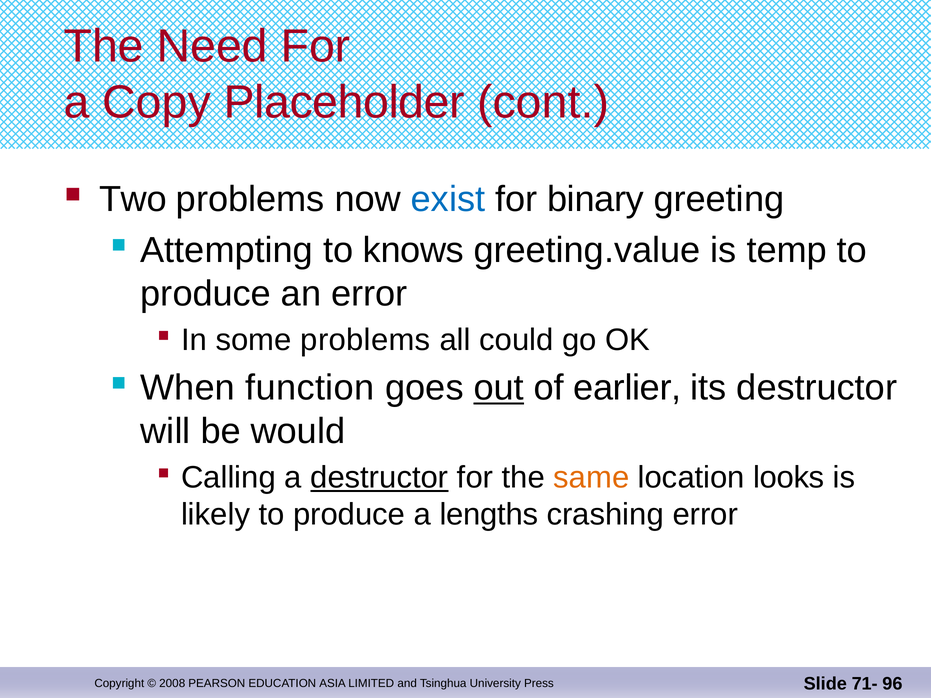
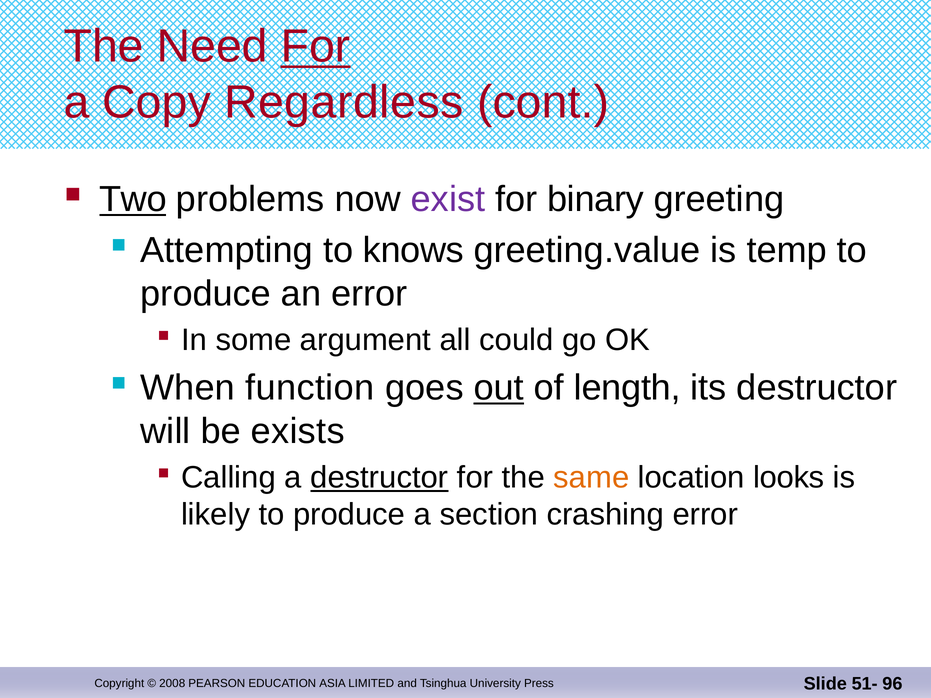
For underline: none -> present (316, 47)
Placeholder: Placeholder -> Regardless (344, 103)
Two underline: none -> present (133, 200)
exist colour: blue -> purple (448, 200)
some problems: problems -> argument (366, 340)
earlier: earlier -> length (627, 388)
would: would -> exists (298, 431)
lengths: lengths -> section (489, 515)
71-: 71- -> 51- (865, 684)
